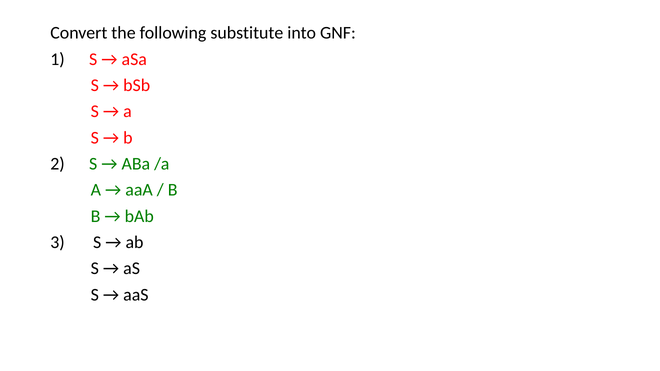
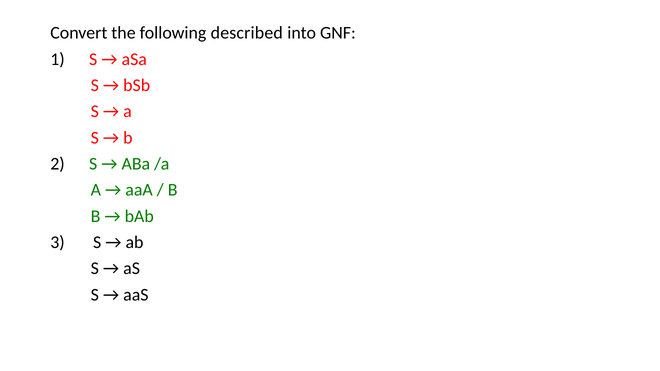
substitute: substitute -> described (247, 33)
